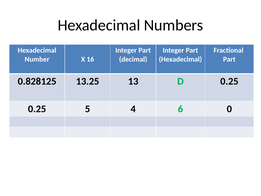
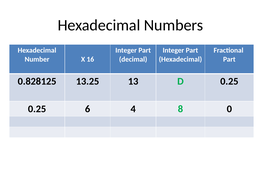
5: 5 -> 6 (88, 109)
6: 6 -> 8 (180, 109)
